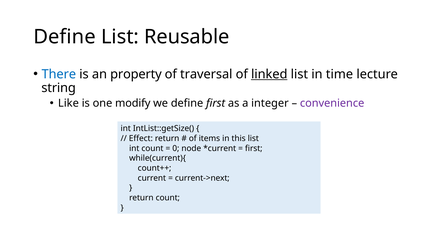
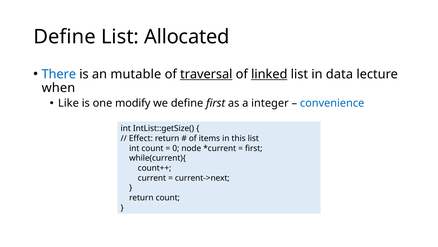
Reusable: Reusable -> Allocated (187, 37)
property: property -> mutable (136, 74)
traversal underline: none -> present (206, 74)
time: time -> data (339, 74)
string: string -> when (58, 88)
convenience colour: purple -> blue (332, 103)
